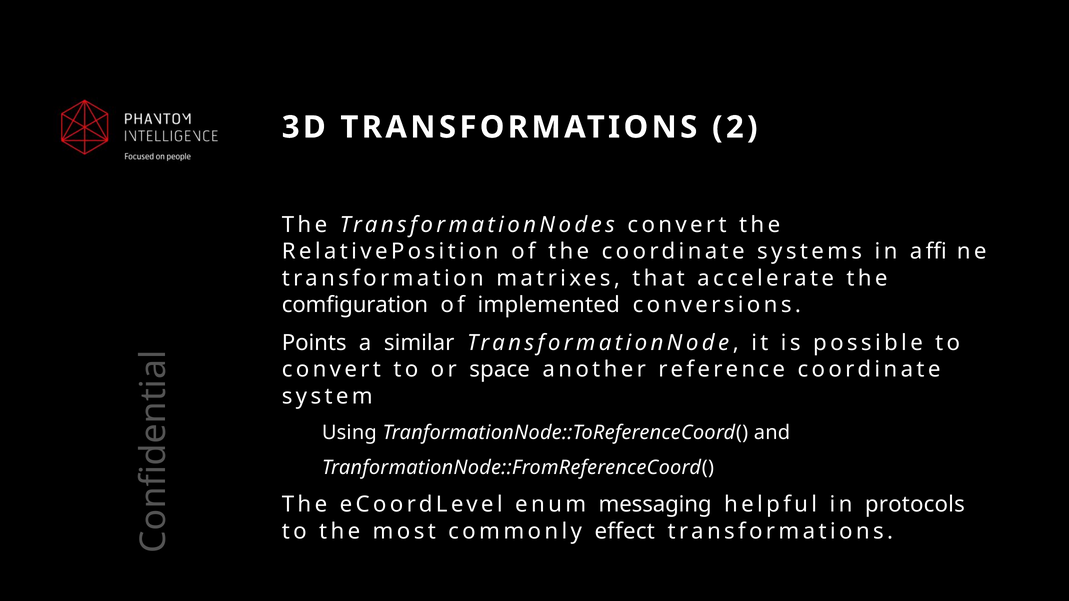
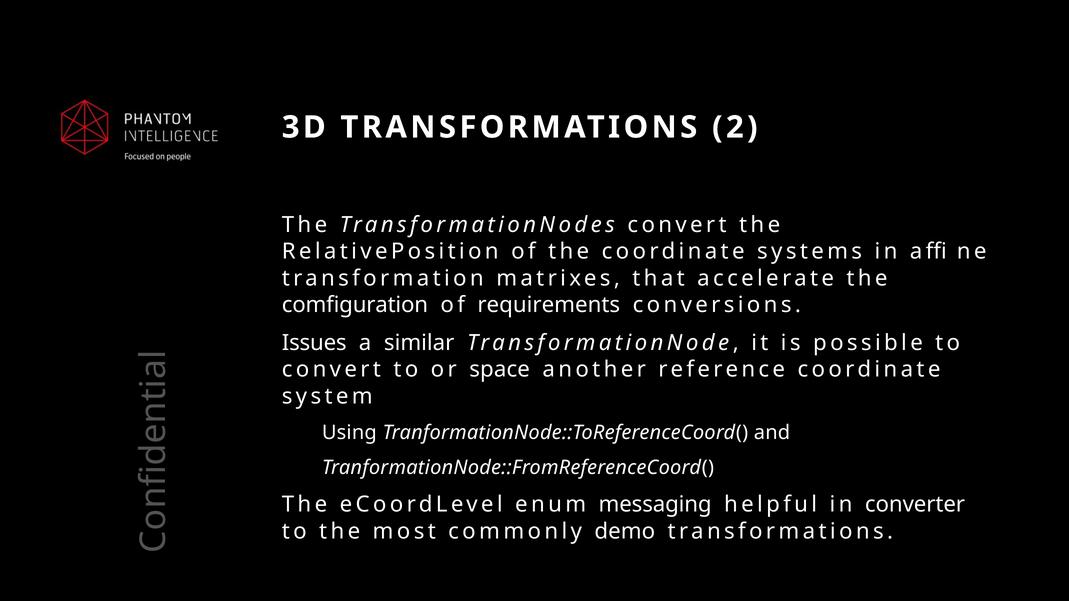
implemented: implemented -> requirements (549, 305)
Points: Points -> Issues (314, 343)
protocols: protocols -> converter (915, 505)
effect: effect -> demo (625, 531)
